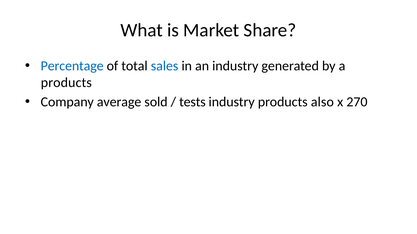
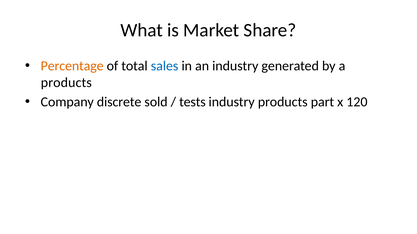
Percentage colour: blue -> orange (72, 66)
average: average -> discrete (119, 102)
also: also -> part (322, 102)
270: 270 -> 120 (357, 102)
